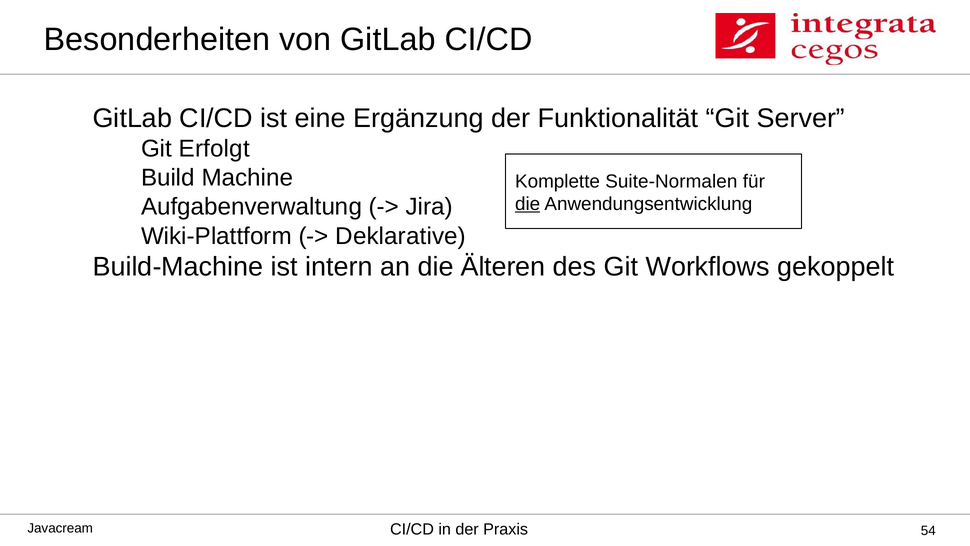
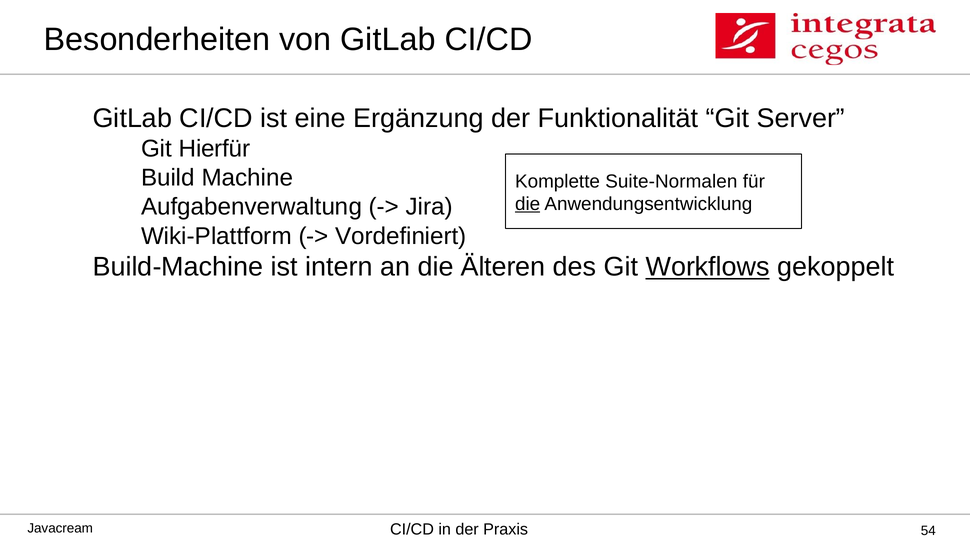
Erfolgt: Erfolgt -> Hierfür (214, 149)
Deklarative: Deklarative -> Vordefiniert (401, 236)
Workflows underline: none -> present (708, 267)
